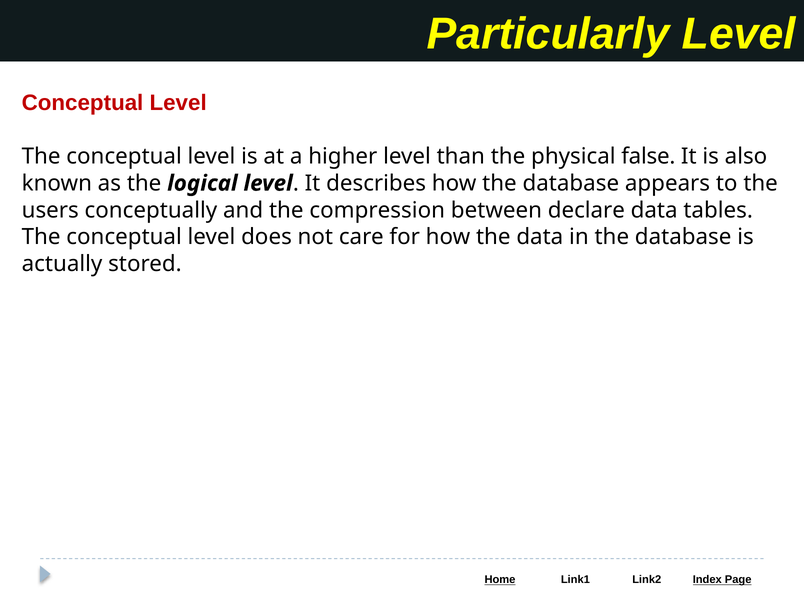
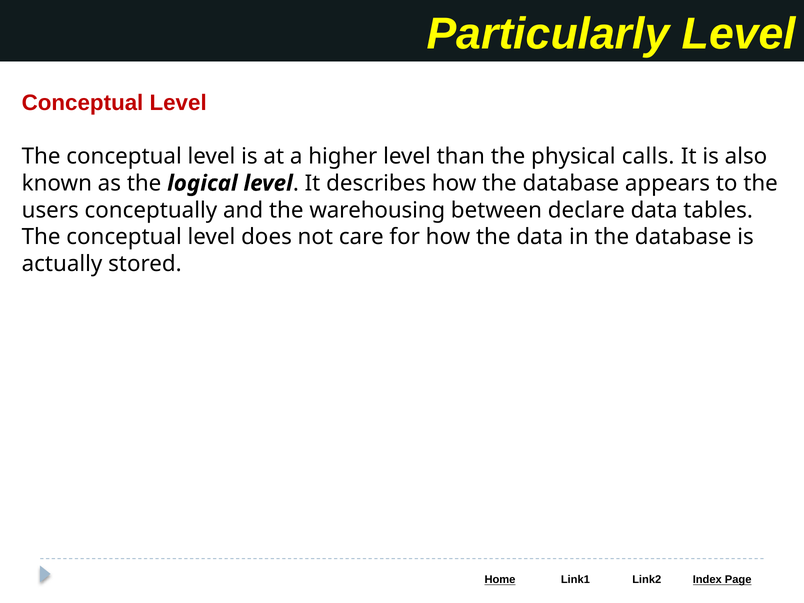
false: false -> calls (648, 157)
compression: compression -> warehousing (377, 210)
